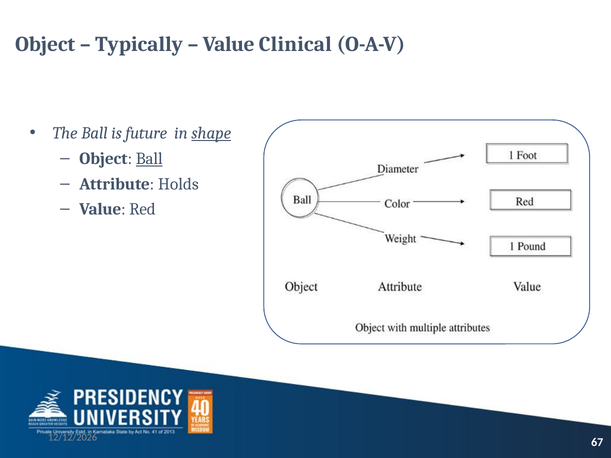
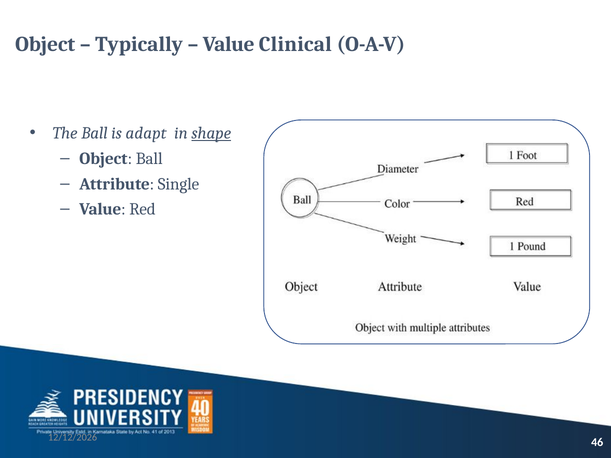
future: future -> adapt (146, 133)
Ball underline: present -> none (149, 159)
Holds: Holds -> Single (179, 184)
67: 67 -> 46 (597, 443)
